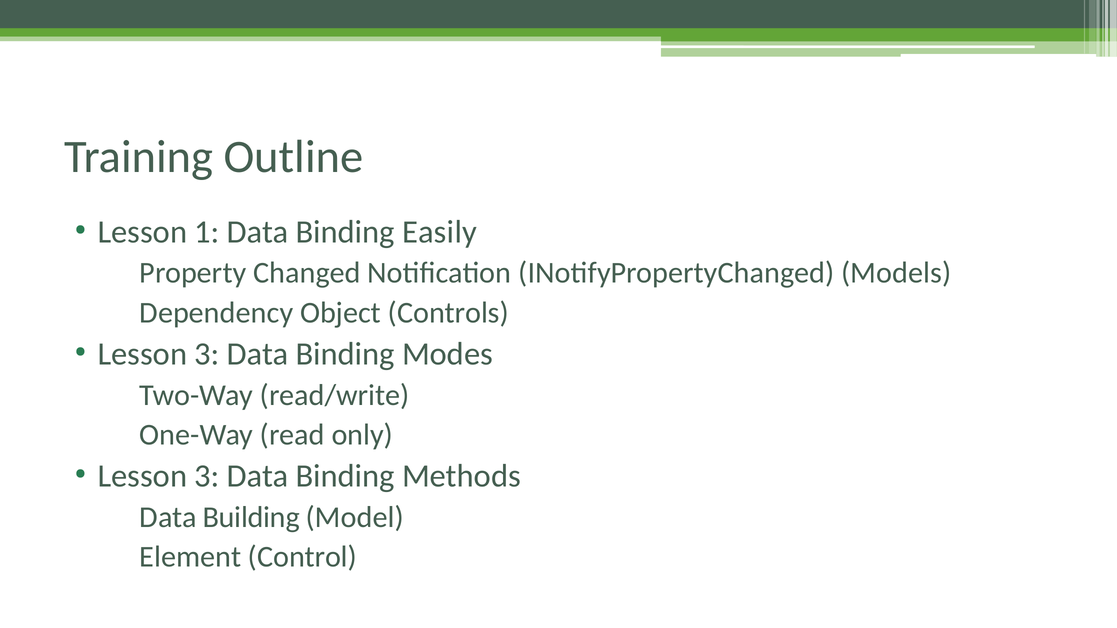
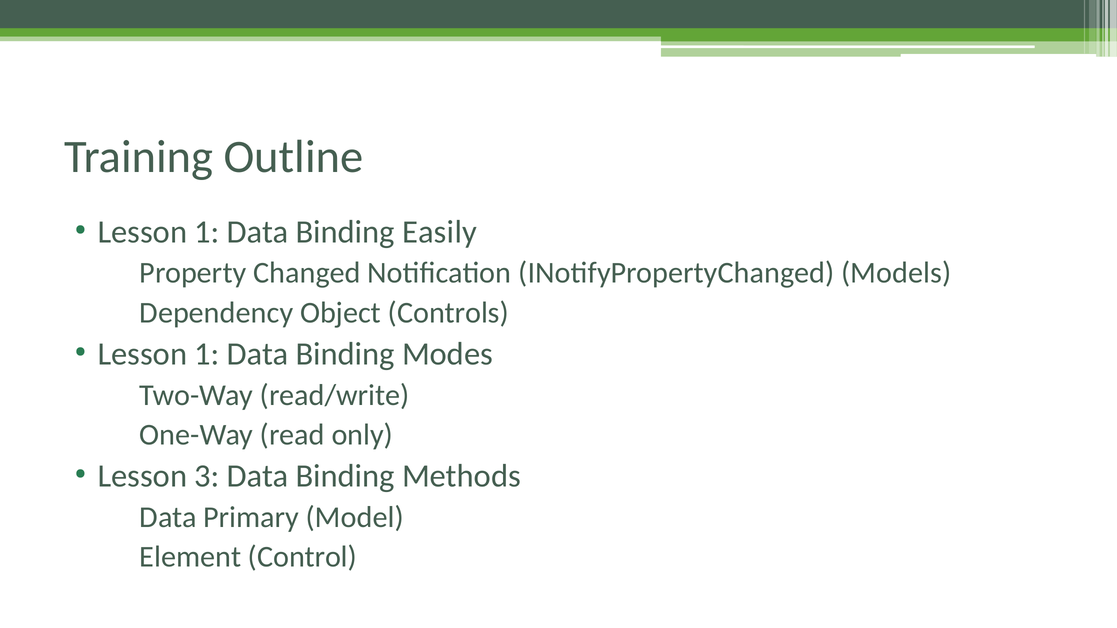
3: 3 -> 1 (207, 354)
Building: Building -> Primary (251, 517)
